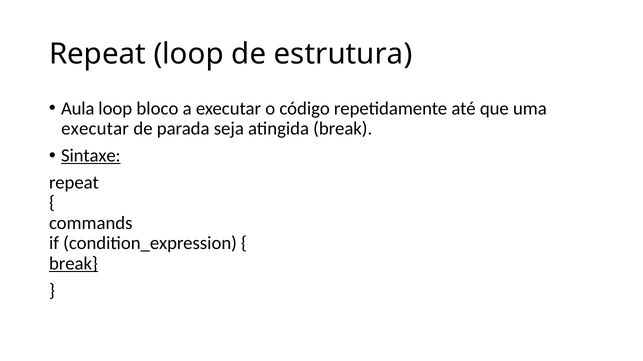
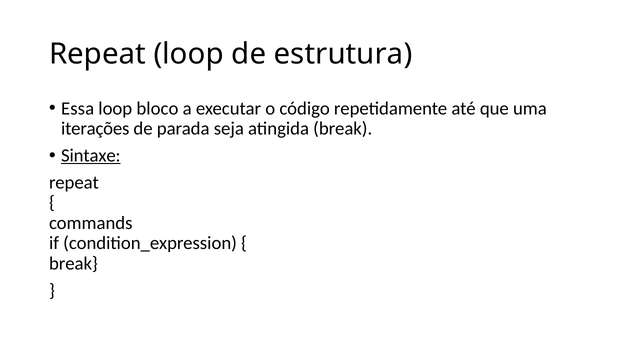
Aula: Aula -> Essa (78, 109)
executar: executar -> iterações (95, 129)
break underline: present -> none (73, 264)
